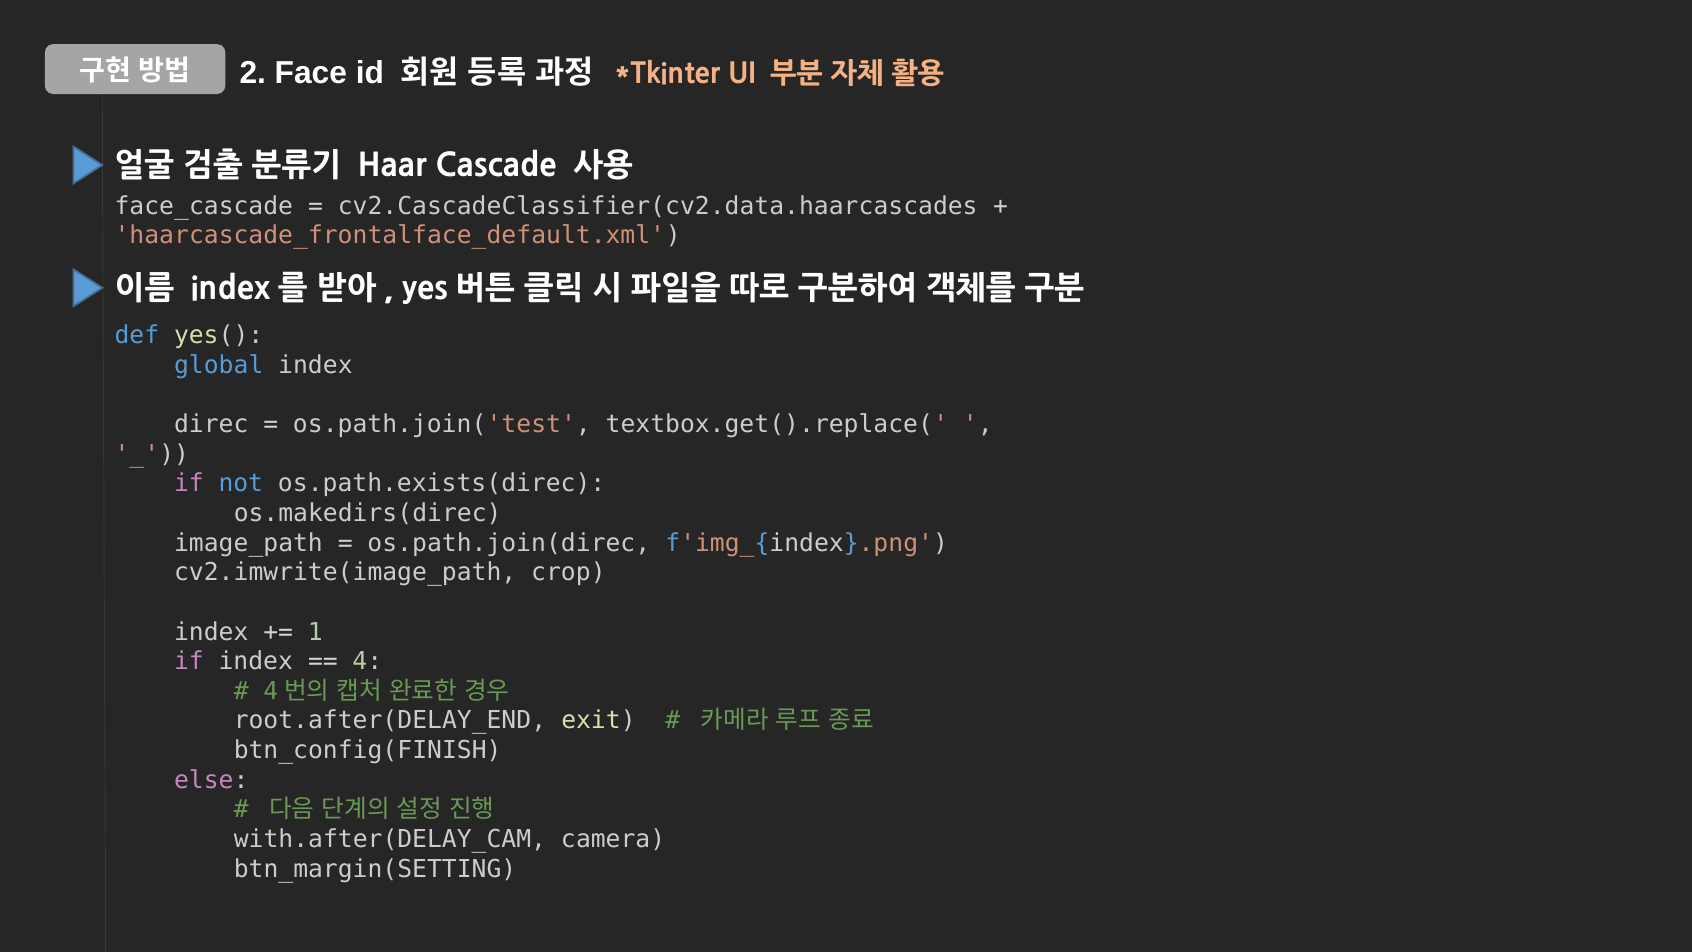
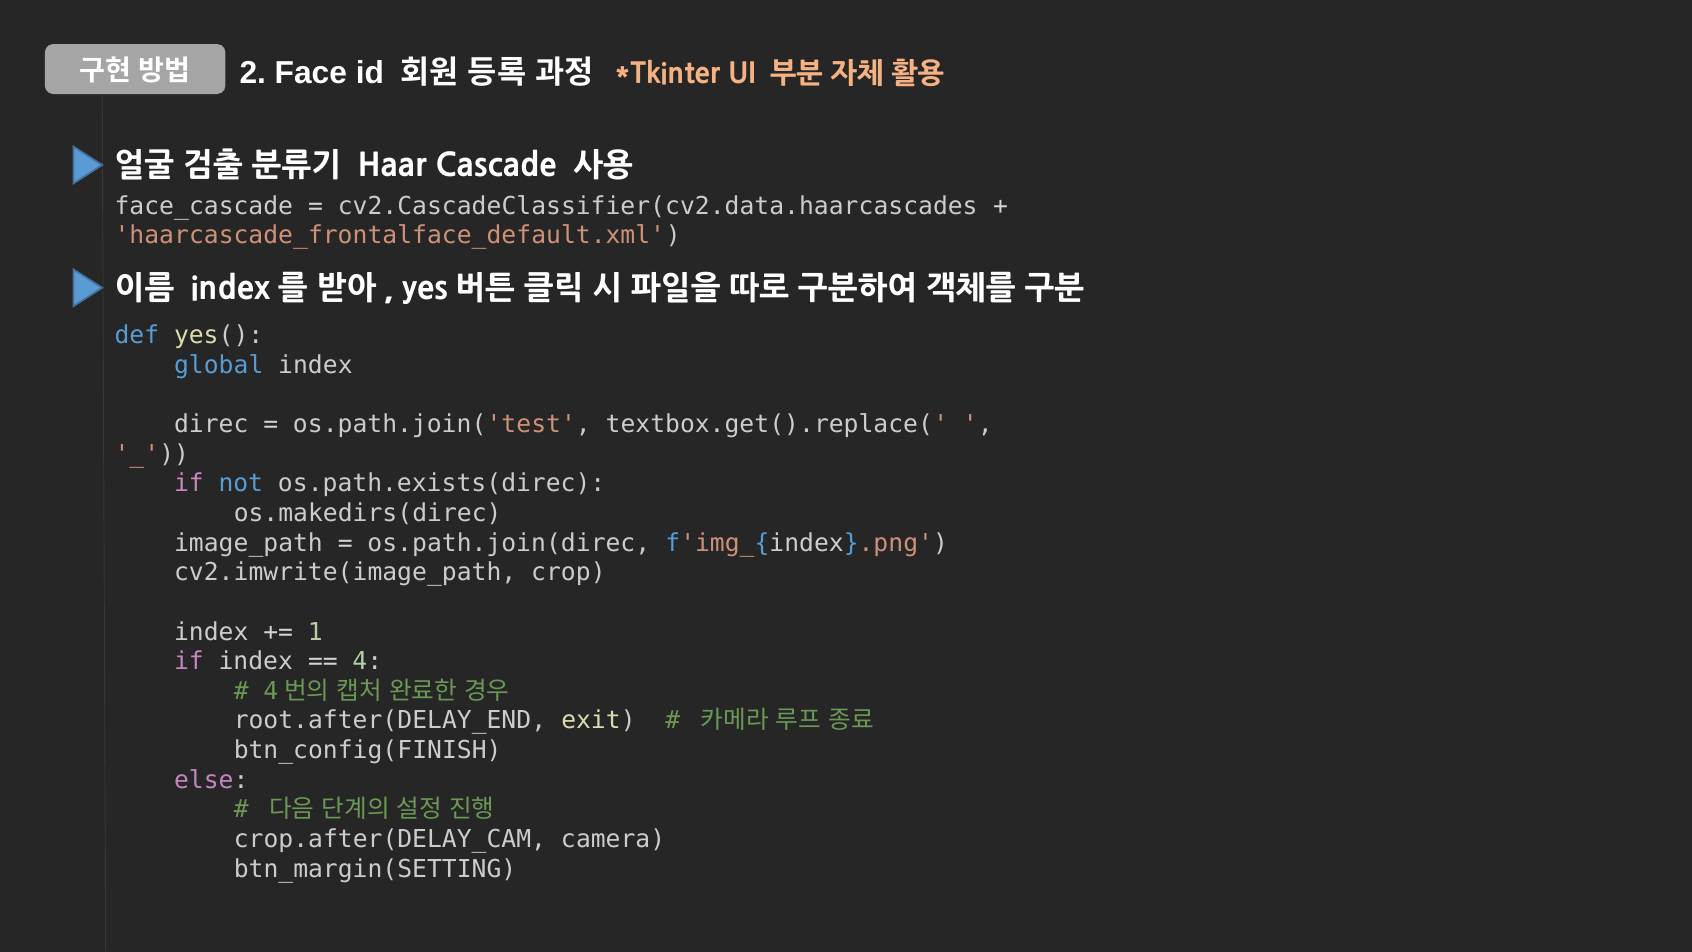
with.after(DELAY_CAM: with.after(DELAY_CAM -> crop.after(DELAY_CAM (390, 839)
